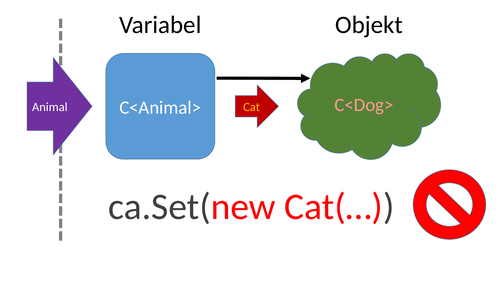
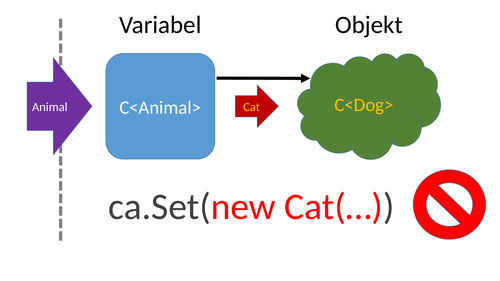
C<Dog> colour: pink -> yellow (364, 105)
